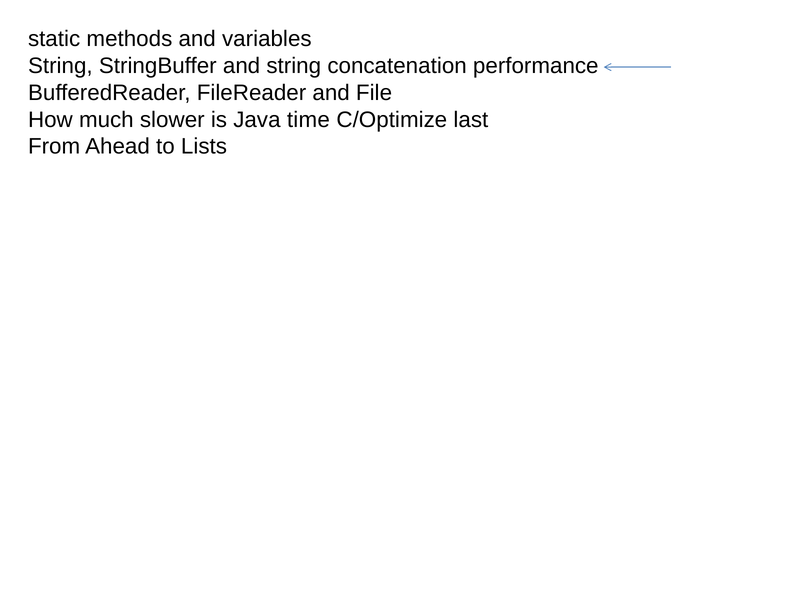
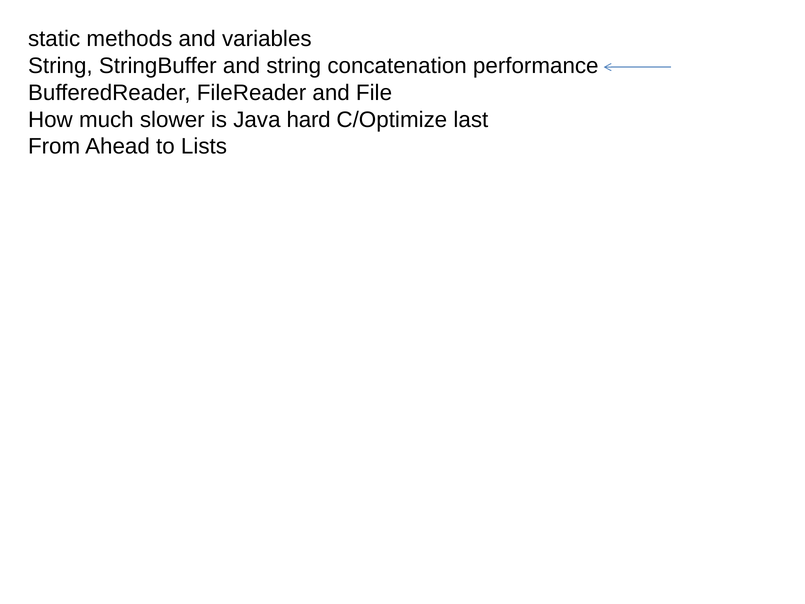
time: time -> hard (309, 120)
